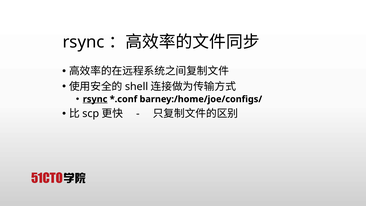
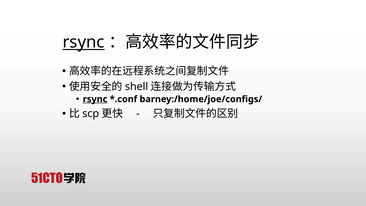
rsync underline: none -> present (84, 42)
